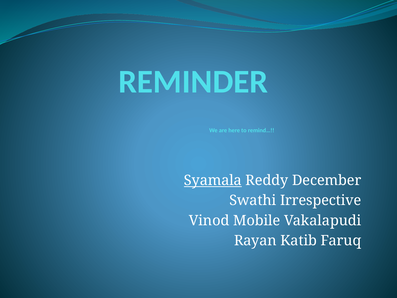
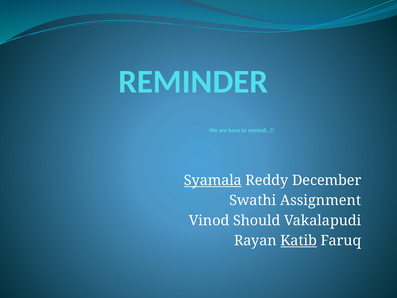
Irrespective: Irrespective -> Assignment (321, 200)
Mobile: Mobile -> Should (257, 220)
Katib underline: none -> present (299, 240)
